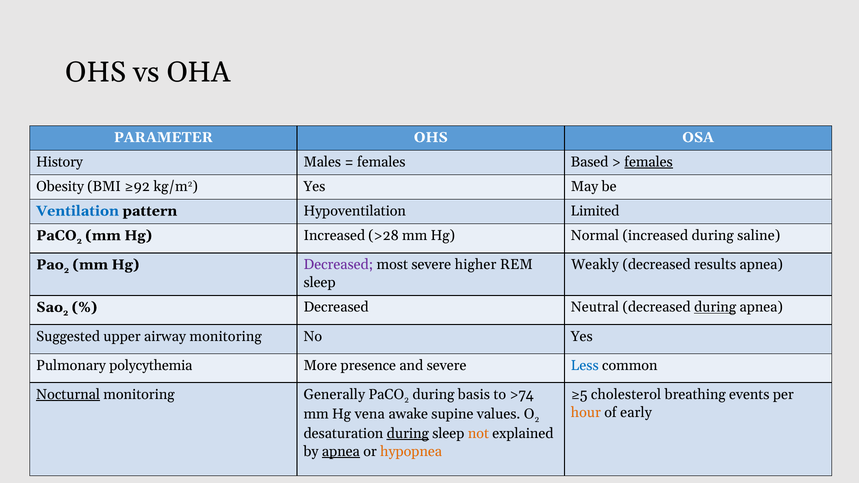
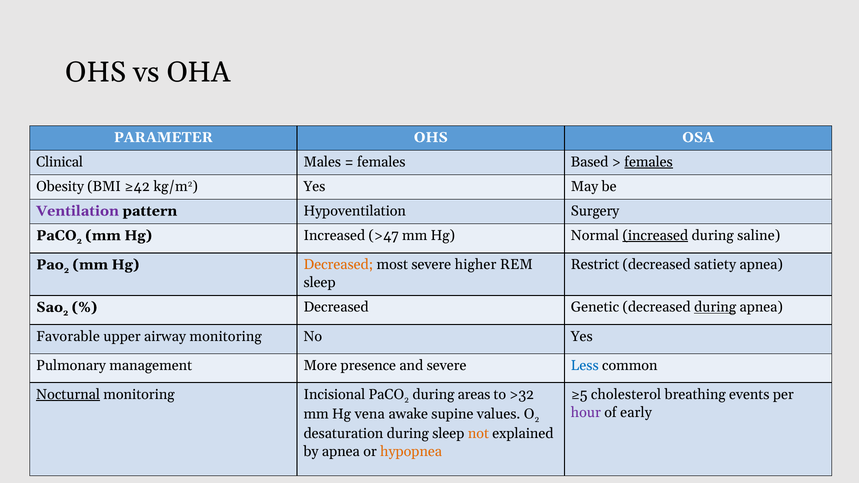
History: History -> Clinical (60, 162)
≥92: ≥92 -> ≥42 (137, 186)
Ventilation colour: blue -> purple (78, 211)
Limited: Limited -> Surgery (595, 211)
>28: >28 -> >47 (384, 236)
increased underline: none -> present (655, 236)
Decreased colour: purple -> orange (338, 265)
Weakly: Weakly -> Restrict (595, 265)
results: results -> satiety (715, 265)
Neutral: Neutral -> Genetic (595, 307)
Suggested: Suggested -> Favorable (68, 336)
polycythemia: polycythemia -> management (151, 366)
Generally: Generally -> Incisional (334, 394)
basis: basis -> areas (474, 394)
>74: >74 -> >32 (522, 394)
hour colour: orange -> purple (586, 412)
during underline: present -> none (408, 434)
apnea underline: present -> none (341, 452)
